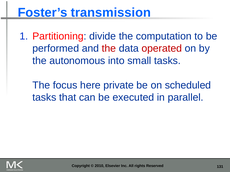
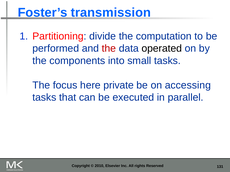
operated colour: red -> black (162, 49)
autonomous: autonomous -> components (77, 61)
scheduled: scheduled -> accessing (188, 85)
